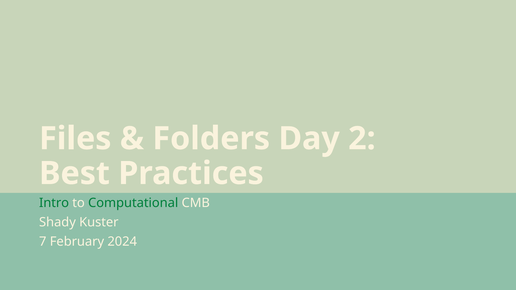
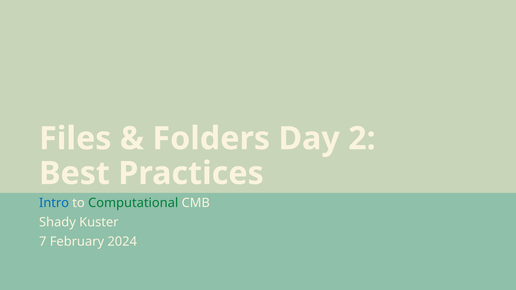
Intro colour: green -> blue (54, 203)
